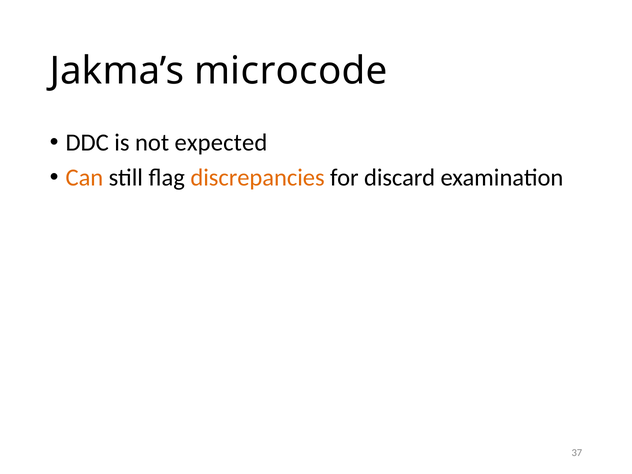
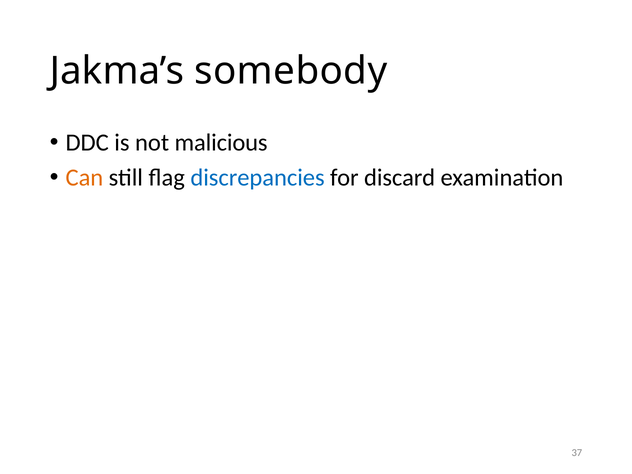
microcode: microcode -> somebody (291, 71)
expected: expected -> malicious (221, 142)
discrepancies colour: orange -> blue (258, 178)
